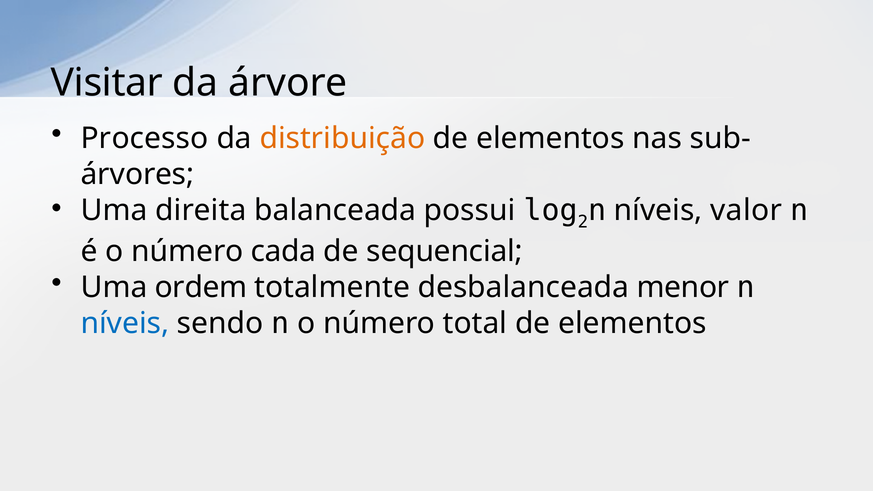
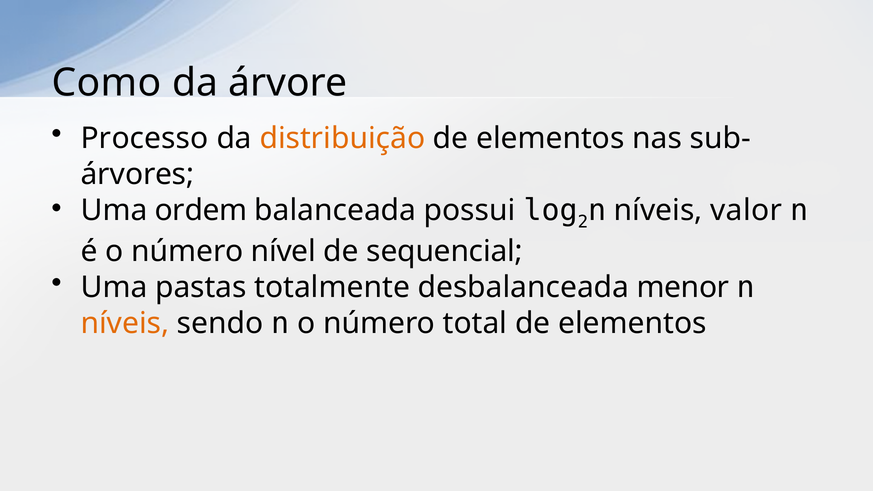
Visitar: Visitar -> Como (107, 83)
direita: direita -> ordem (201, 211)
cada: cada -> nível (283, 252)
ordem: ordem -> pastas (201, 288)
níveis colour: blue -> orange (125, 324)
